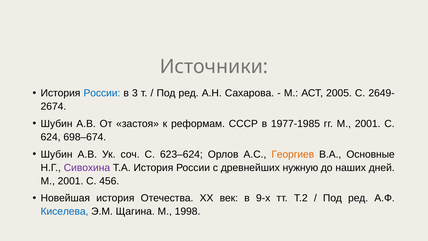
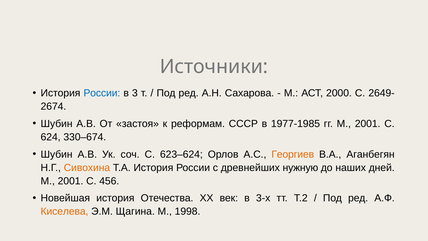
2005: 2005 -> 2000 (339, 93)
698–674: 698–674 -> 330–674 (85, 137)
Основные: Основные -> Аганбегян (371, 154)
Сивохина colour: purple -> orange (87, 168)
9-х: 9-х -> 3-х (263, 198)
Киселева colour: blue -> orange (65, 211)
